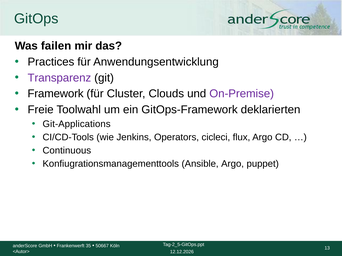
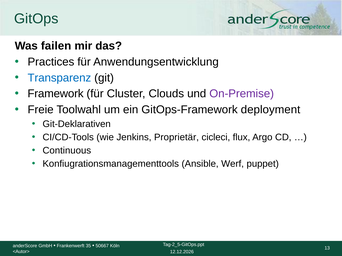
Transparenz colour: purple -> blue (59, 78)
deklarierten: deklarierten -> deployment (271, 110)
Git-Applications: Git-Applications -> Git-Deklarativen (77, 124)
Operators: Operators -> Proprietär (176, 137)
Ansible Argo: Argo -> Werf (233, 164)
